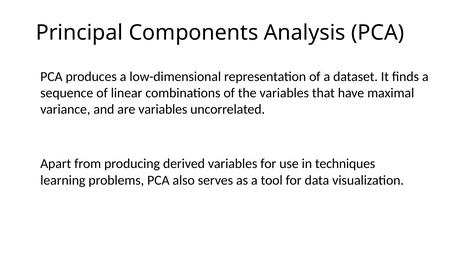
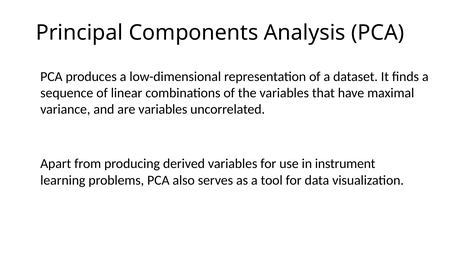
techniques: techniques -> instrument (345, 164)
